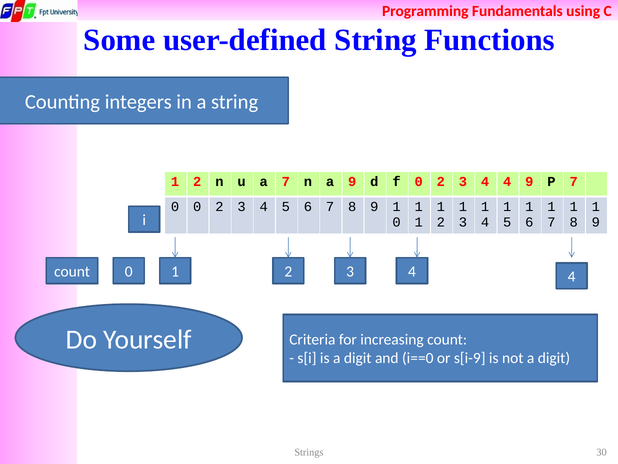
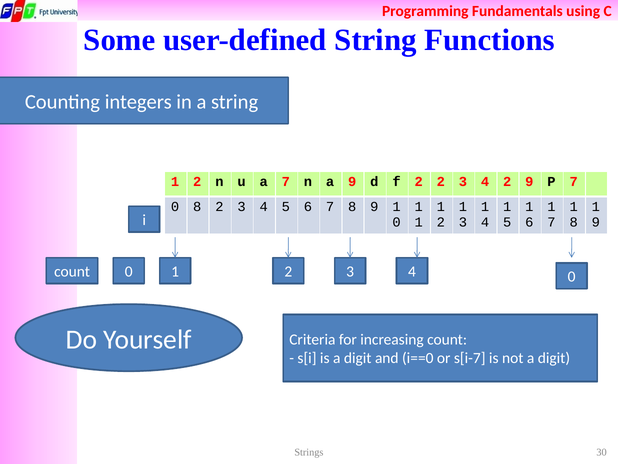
f 0: 0 -> 2 (419, 181)
4: 4 -> 2 (507, 181)
0 0: 0 -> 8 (197, 206)
4: 4 -> 0 (572, 277)
s[i-9: s[i-9 -> s[i-7 (470, 358)
